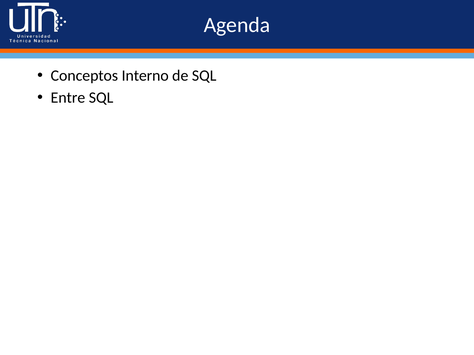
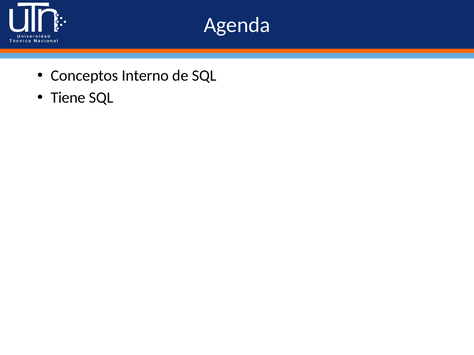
Entre: Entre -> Tiene (68, 98)
